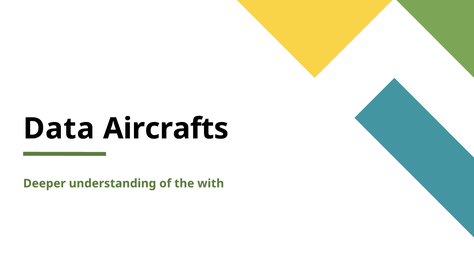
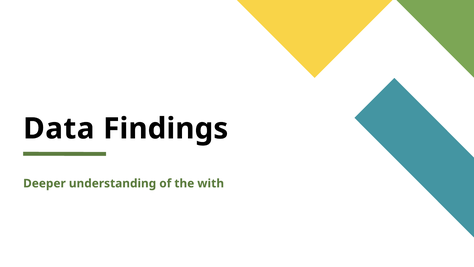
Aircrafts: Aircrafts -> Findings (166, 129)
